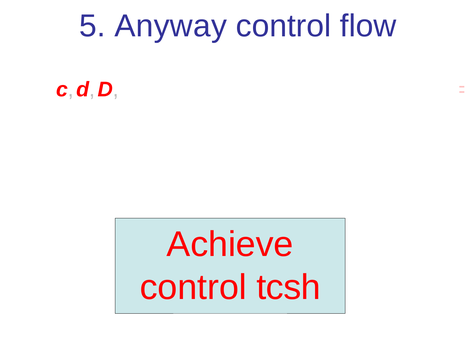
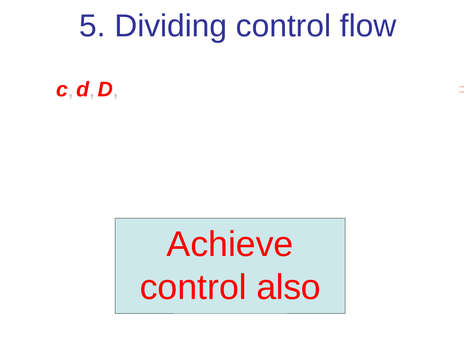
Anyway: Anyway -> Dividing (171, 26)
tcsh: tcsh -> also (289, 287)
